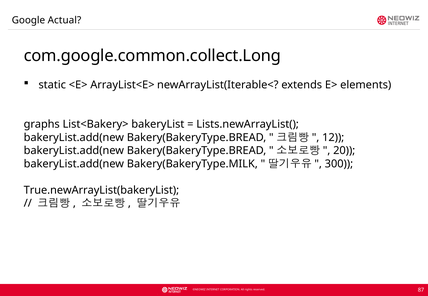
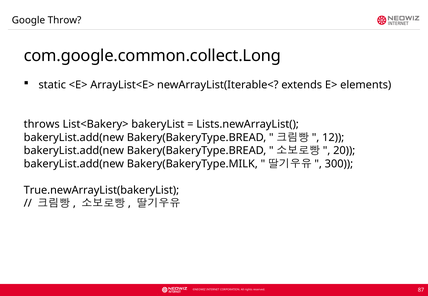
Actual: Actual -> Throw (65, 20)
graphs: graphs -> throws (42, 124)
